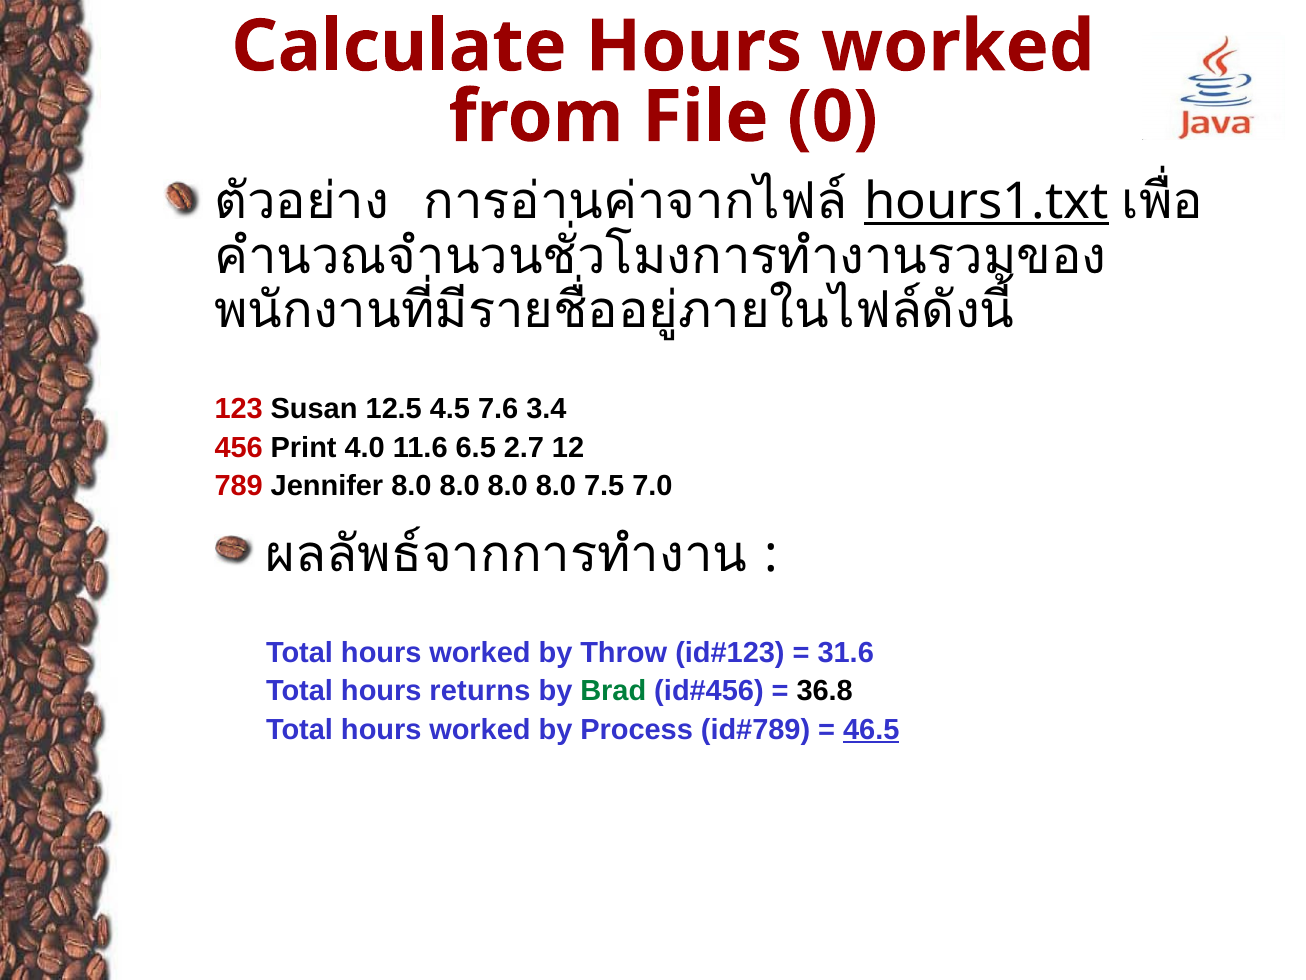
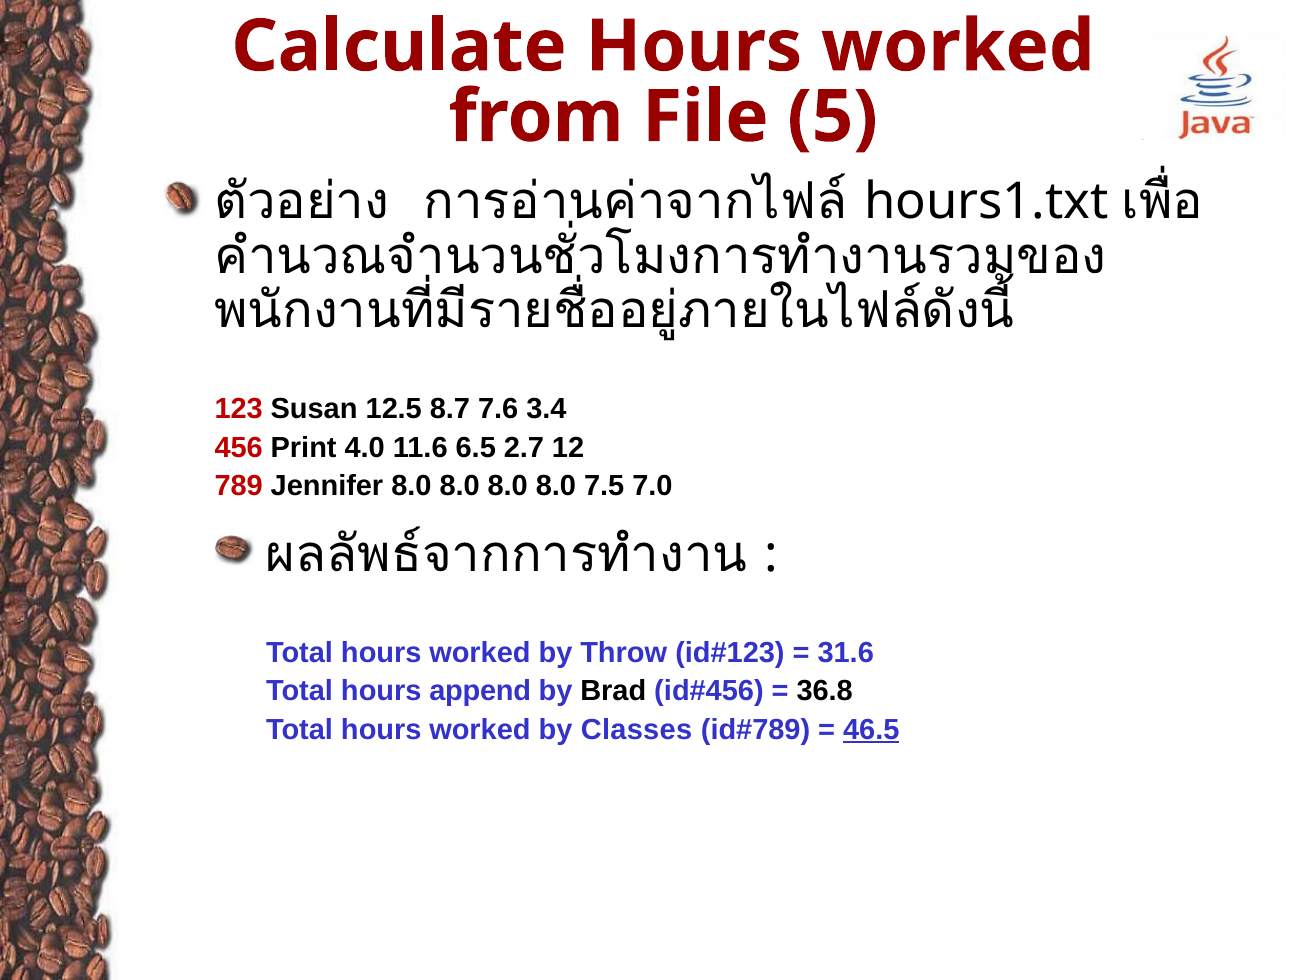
0: 0 -> 5 (833, 117)
hours1.txt underline: present -> none (986, 201)
4.5: 4.5 -> 8.7 (450, 409)
returns: returns -> append (480, 691)
Brad colour: green -> black (613, 691)
Process: Process -> Classes (636, 729)
